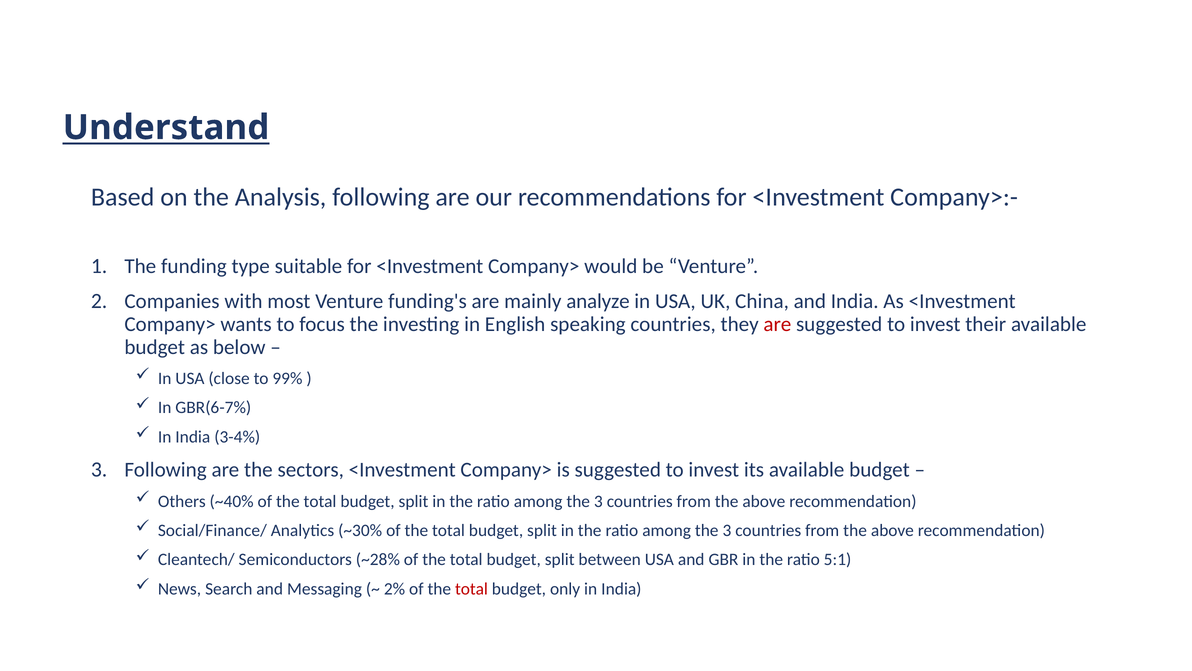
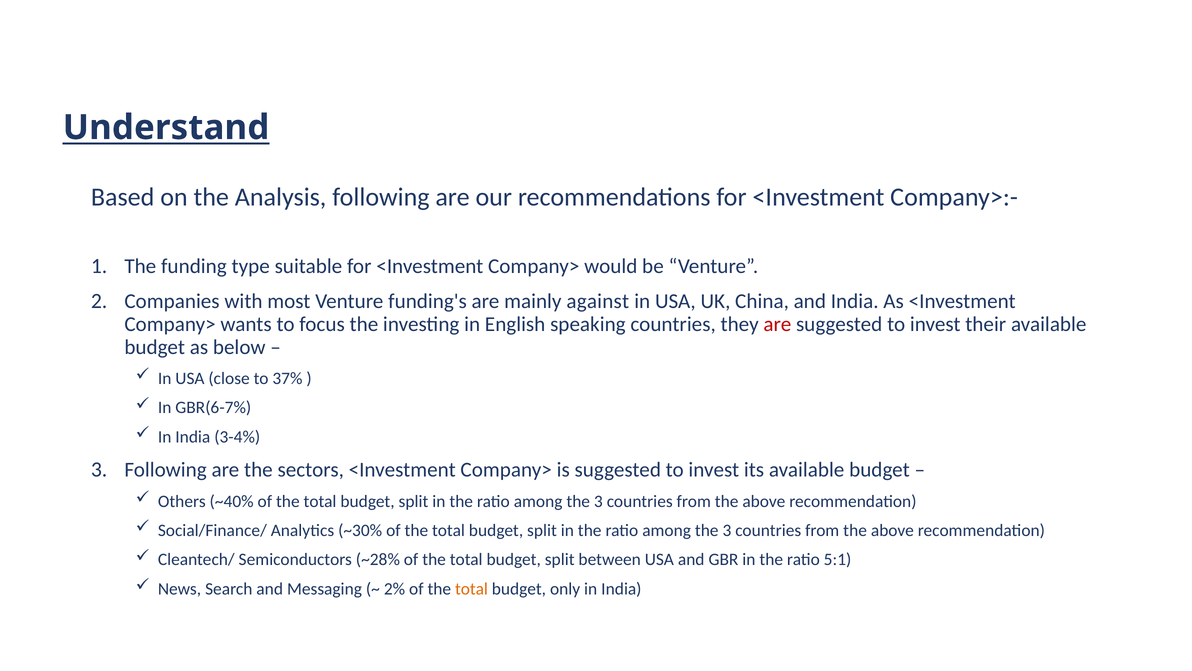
analyze: analyze -> against (598, 301)
99%: 99% -> 37% (287, 378)
total colour: red -> orange (472, 588)
